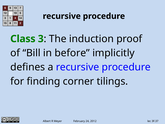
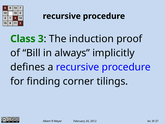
before: before -> always (72, 53)
